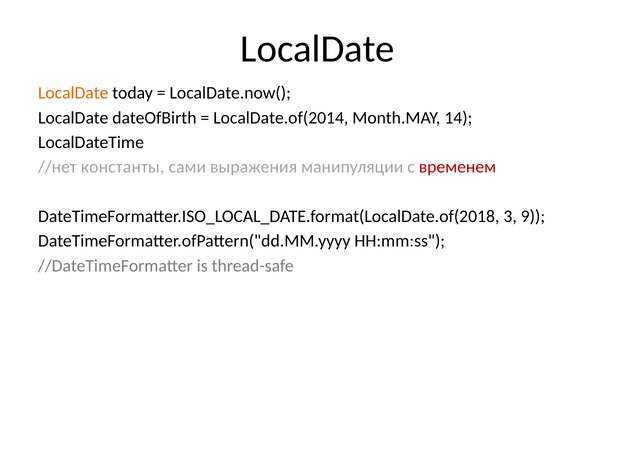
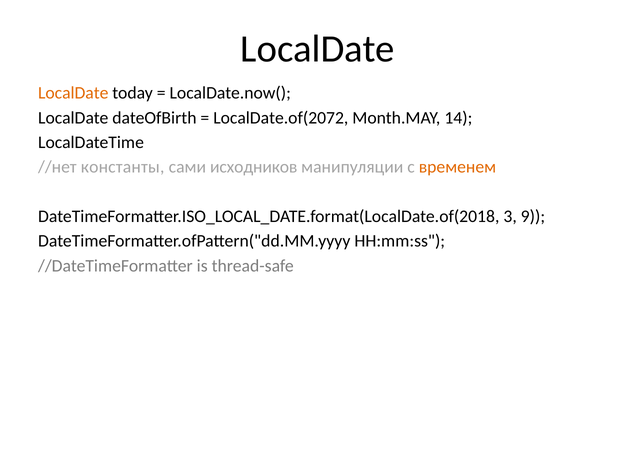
LocalDate.of(2014: LocalDate.of(2014 -> LocalDate.of(2072 (281, 118)
выражения: выражения -> исходников (254, 167)
временем colour: red -> orange (457, 167)
